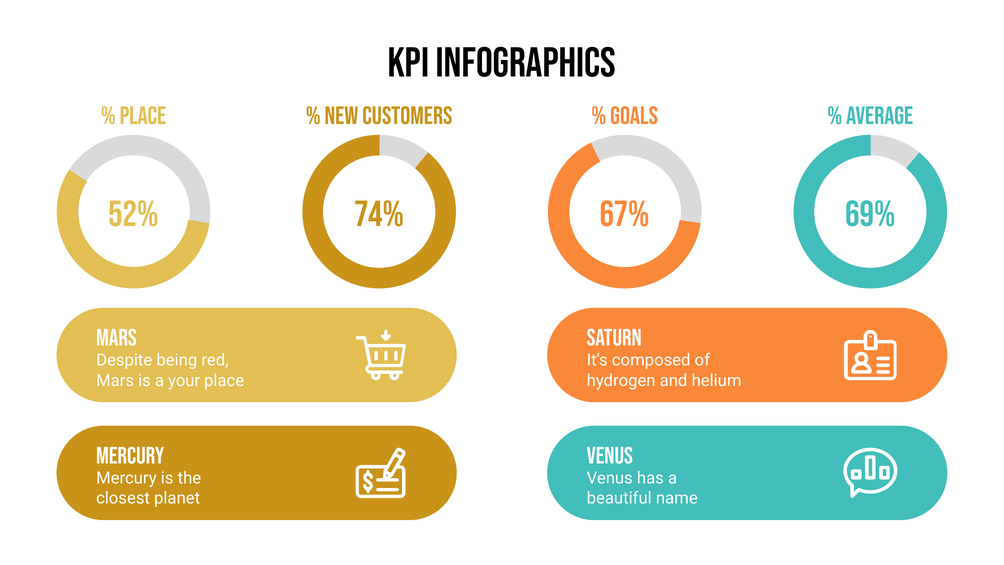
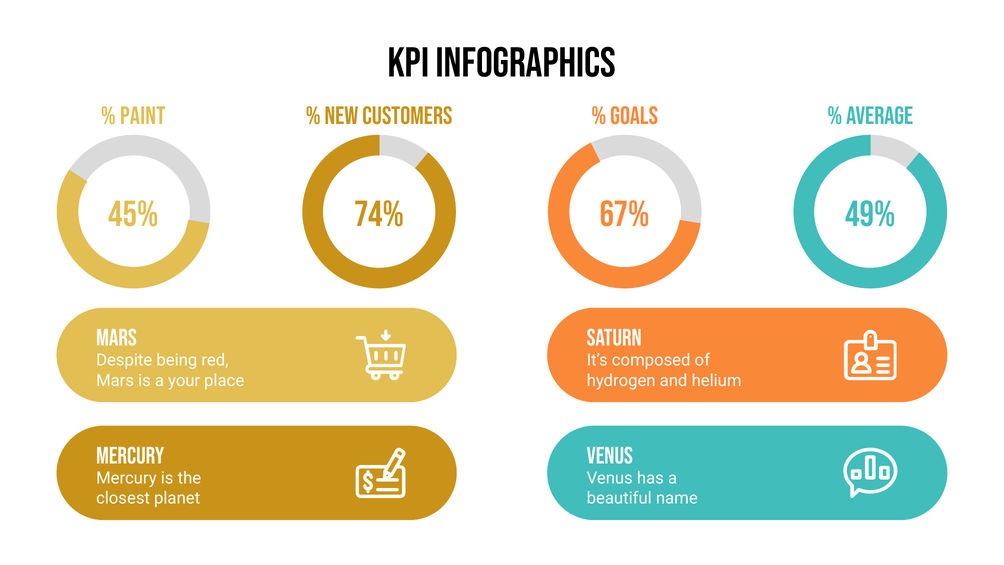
PLACE: PLACE -> PAINT (143, 116)
52%: 52% -> 45% (134, 214)
69%: 69% -> 49% (870, 214)
